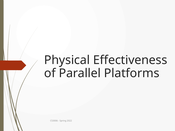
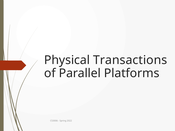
Effectiveness: Effectiveness -> Transactions (130, 60)
